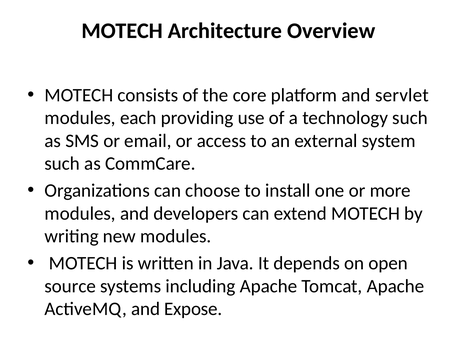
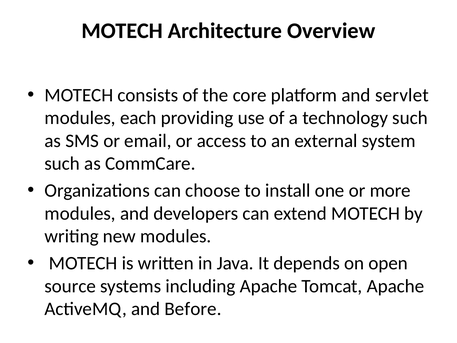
Expose: Expose -> Before (193, 309)
